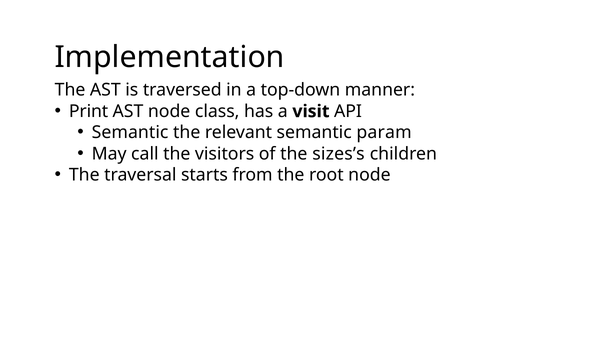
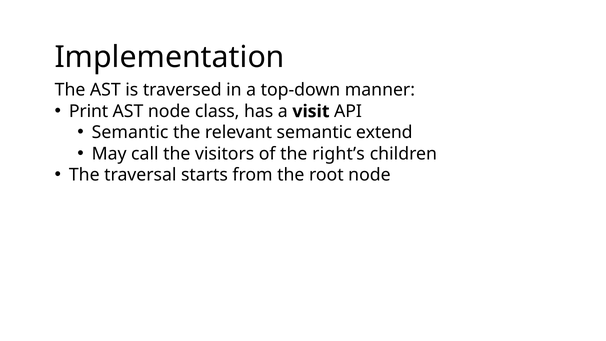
param: param -> extend (384, 133)
sizes’s: sizes’s -> right’s (338, 154)
